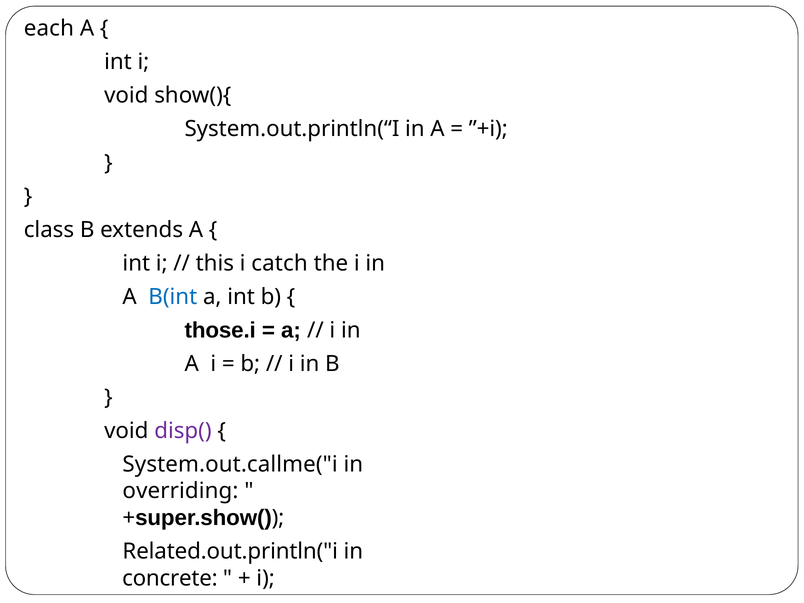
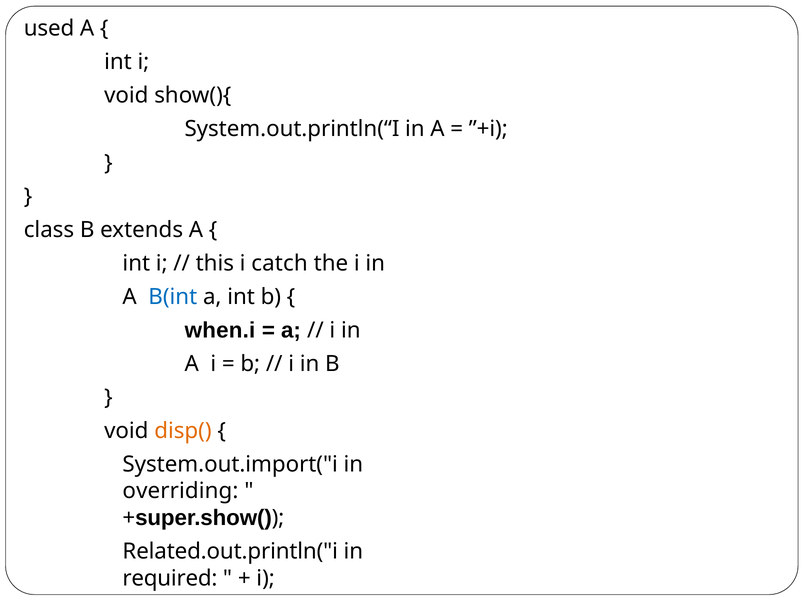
each: each -> used (49, 29)
those.i: those.i -> when.i (220, 330)
disp( colour: purple -> orange (183, 431)
System.out.callme("i: System.out.callme("i -> System.out.import("i (230, 464)
concrete: concrete -> required (170, 578)
